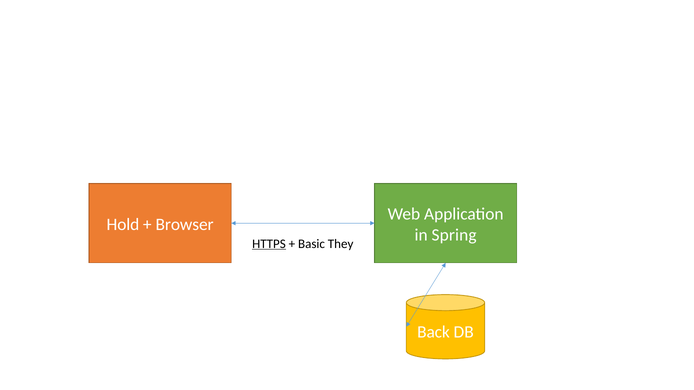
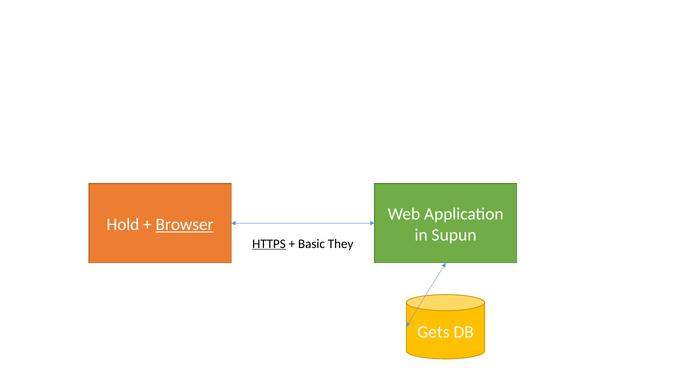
Browser underline: none -> present (185, 225)
Spring: Spring -> Supun (454, 235)
Back: Back -> Gets (433, 332)
